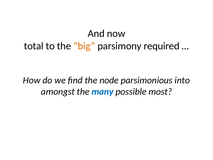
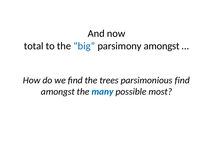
big colour: orange -> blue (84, 46)
parsimony required: required -> amongst (162, 46)
node: node -> trees (109, 80)
parsimonious into: into -> find (182, 80)
